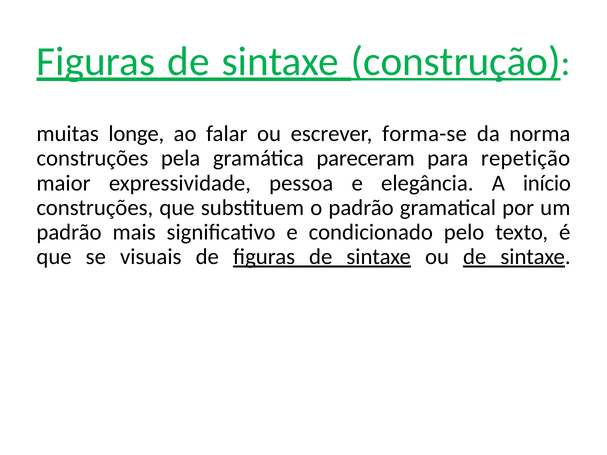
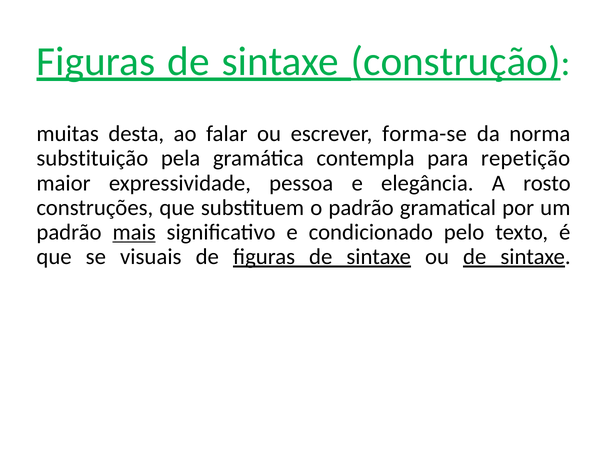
longe: longe -> desta (136, 134)
construções: construções -> substituição (92, 159)
pareceram: pareceram -> contempla (366, 159)
início: início -> rosto (547, 183)
mais underline: none -> present (134, 232)
